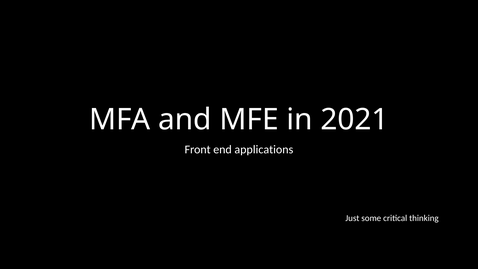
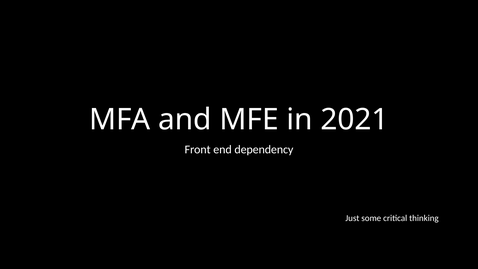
applications: applications -> dependency (264, 149)
